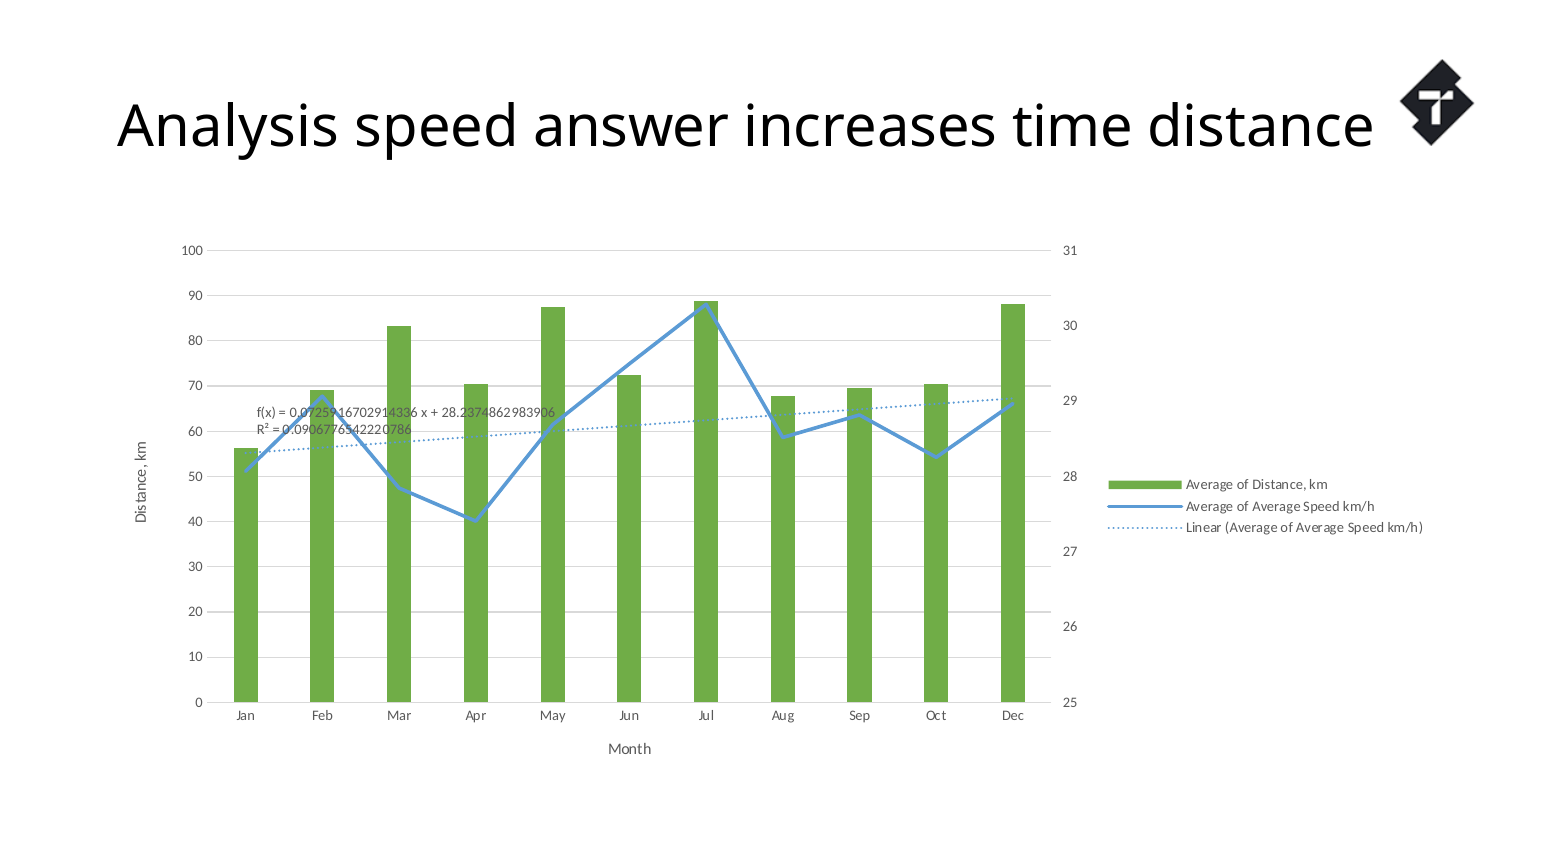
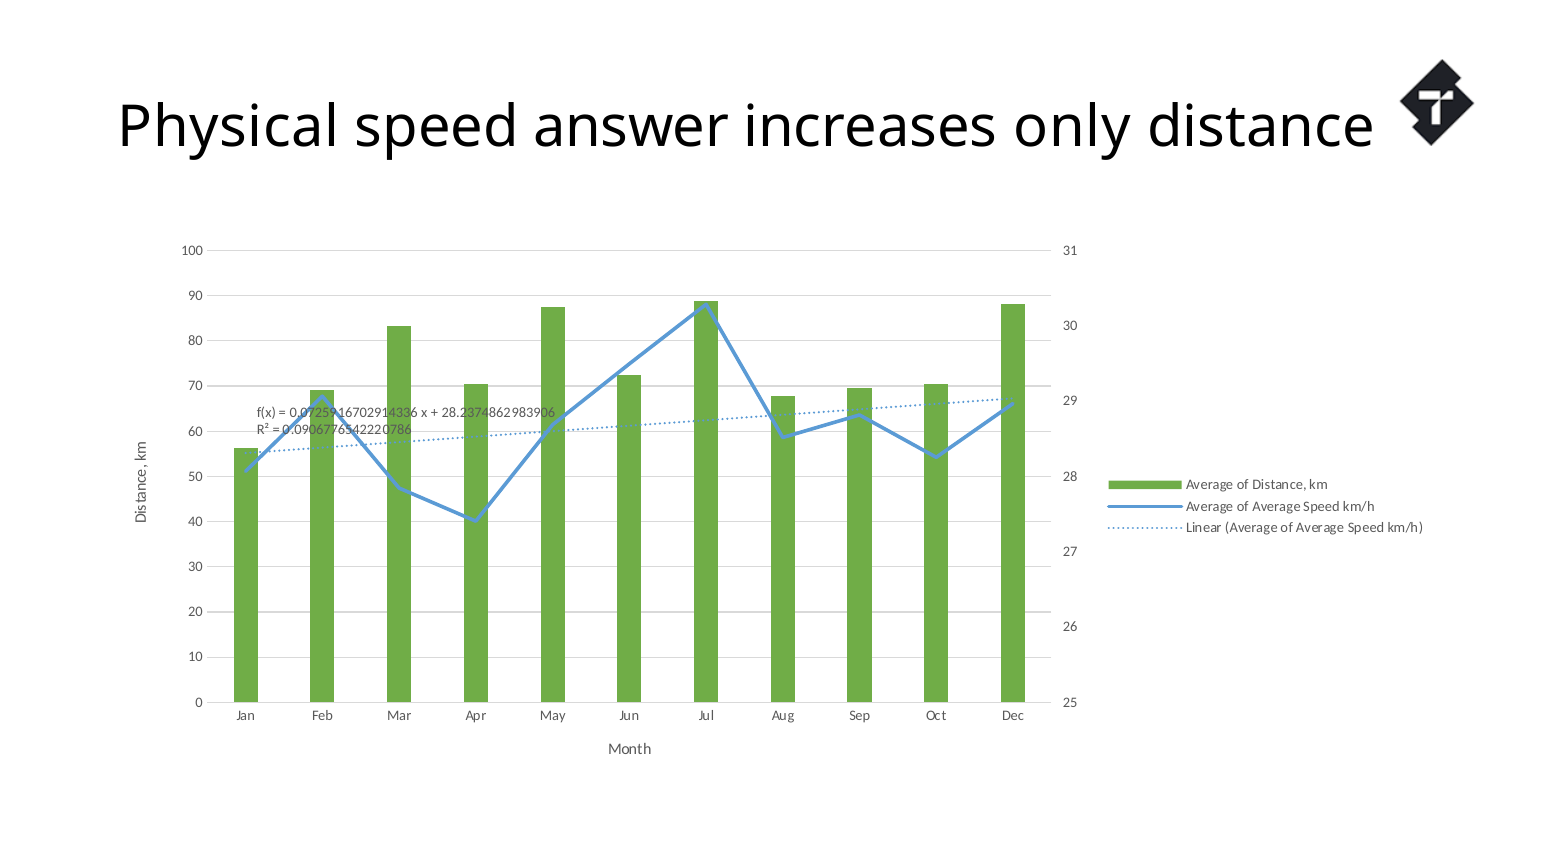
Analysis: Analysis -> Physical (228, 127)
time: time -> only (1072, 127)
